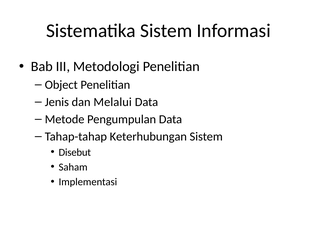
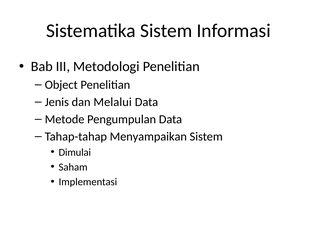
Keterhubungan: Keterhubungan -> Menyampaikan (148, 136)
Disebut: Disebut -> Dimulai (75, 152)
